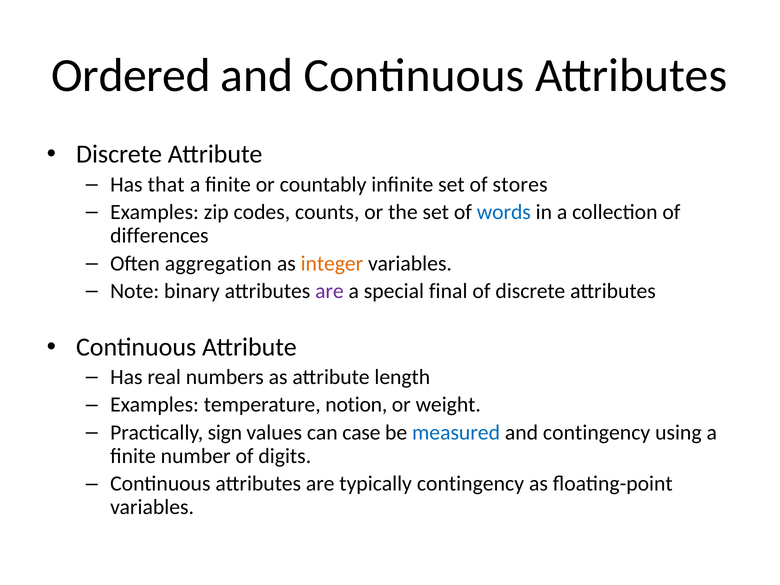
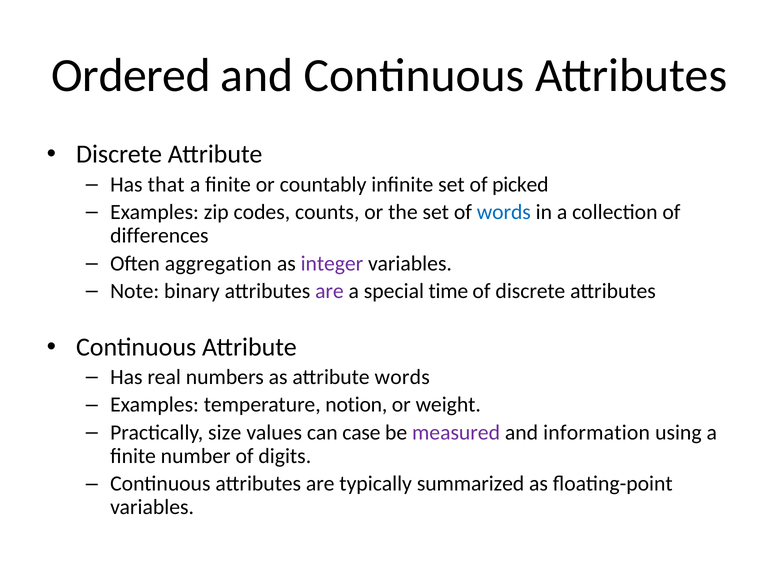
stores: stores -> picked (520, 184)
integer colour: orange -> purple (332, 263)
final: final -> time (448, 291)
attribute length: length -> words (402, 377)
sign: sign -> size (225, 433)
measured colour: blue -> purple (456, 433)
and contingency: contingency -> information (597, 433)
typically contingency: contingency -> summarized (471, 484)
